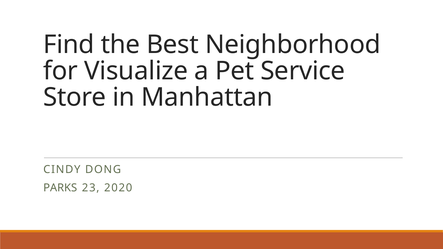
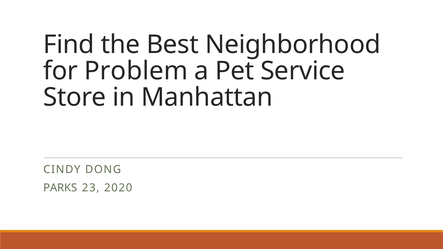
Visualize: Visualize -> Problem (136, 71)
